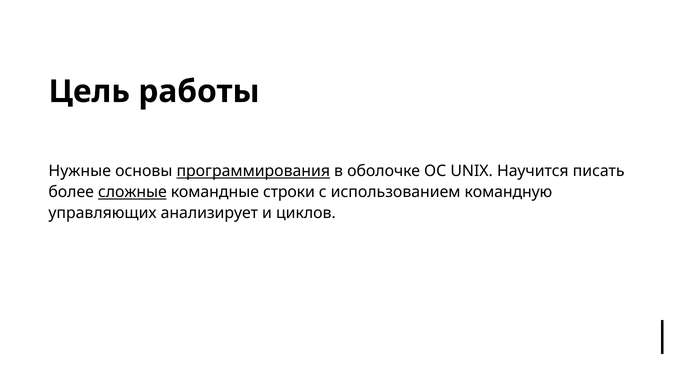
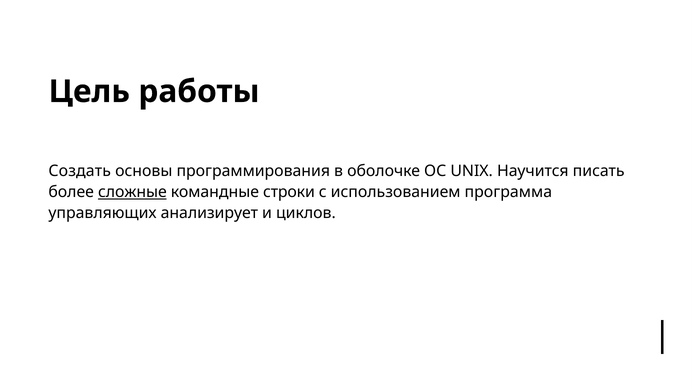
Нужные: Нужные -> Создать (80, 171)
программирования underline: present -> none (253, 171)
командную: командную -> программа (508, 192)
